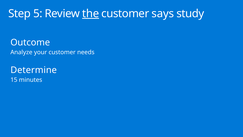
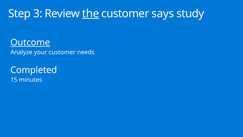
5: 5 -> 3 (38, 14)
Outcome underline: none -> present (30, 42)
Determine: Determine -> Completed (34, 70)
